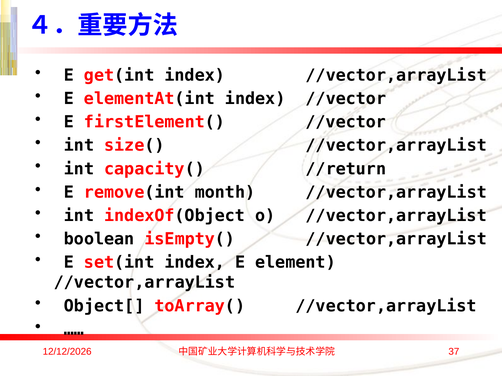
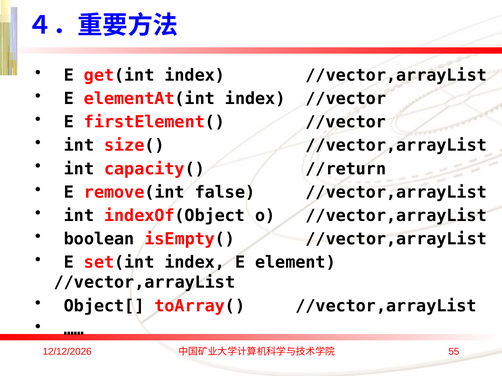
month: month -> false (225, 193)
37: 37 -> 55 (454, 352)
